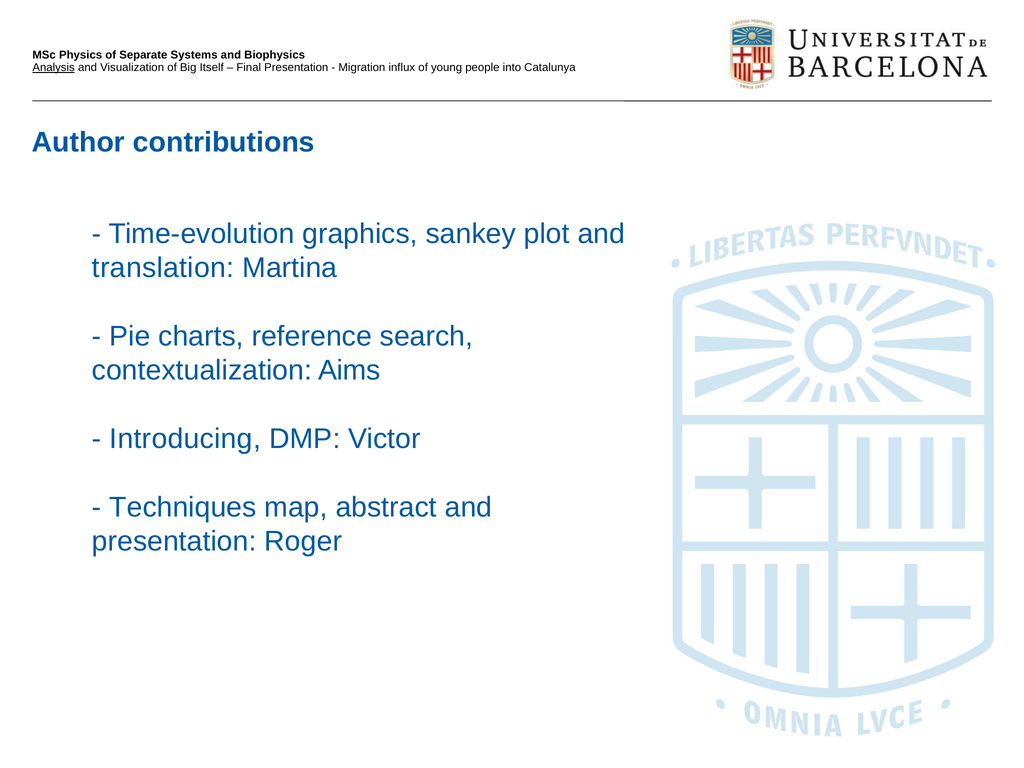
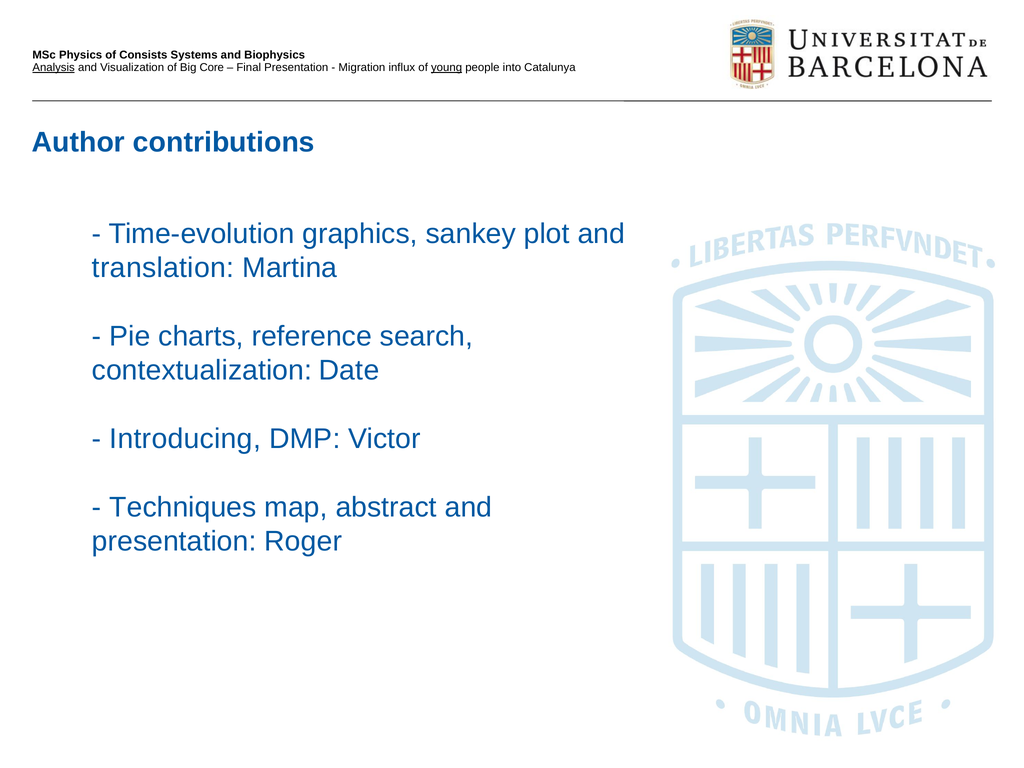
Separate: Separate -> Consists (143, 55)
Itself: Itself -> Core (212, 68)
young underline: none -> present (447, 68)
Aims: Aims -> Date (349, 371)
